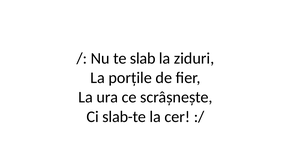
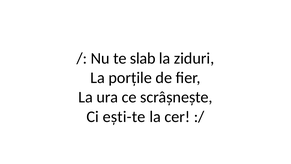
slab-te: slab-te -> ești-te (124, 116)
